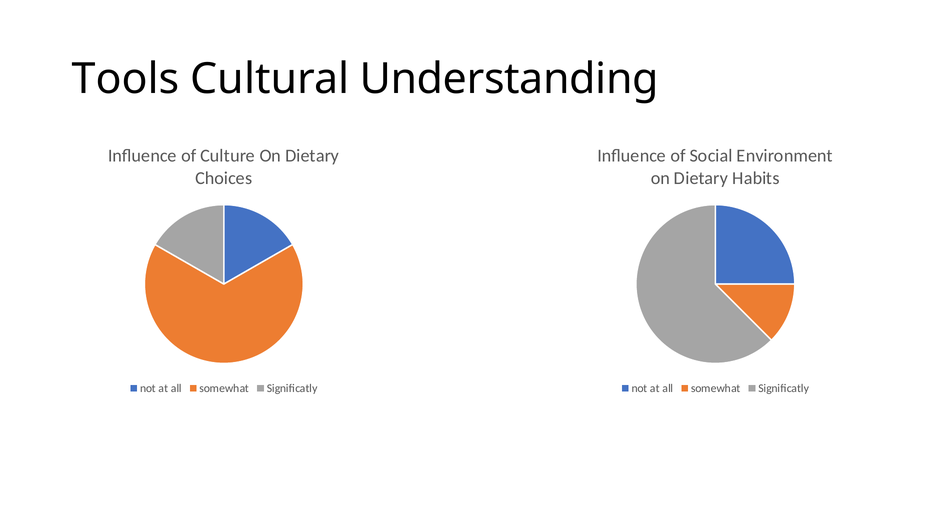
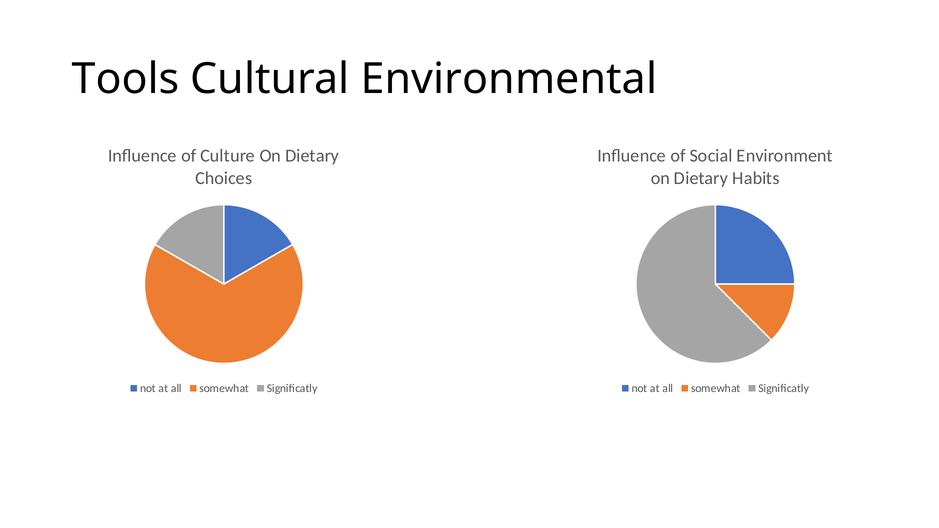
Understanding: Understanding -> Environmental (509, 79)
